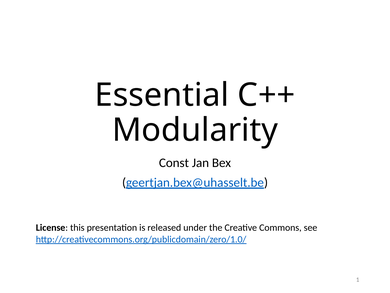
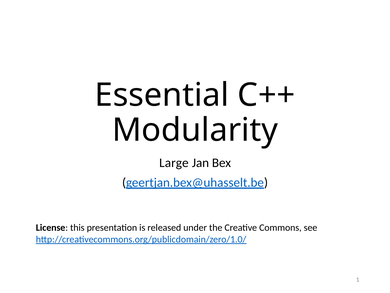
Const: Const -> Large (174, 163)
